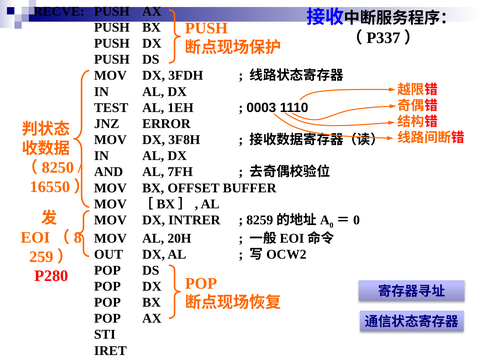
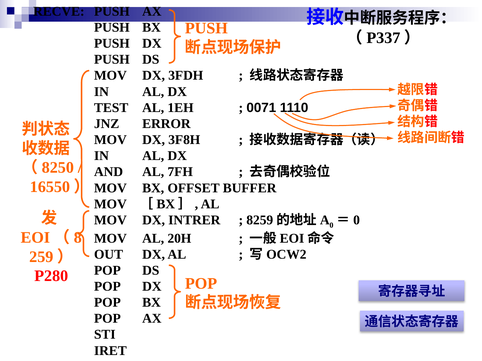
0003: 0003 -> 0071 (261, 108)
